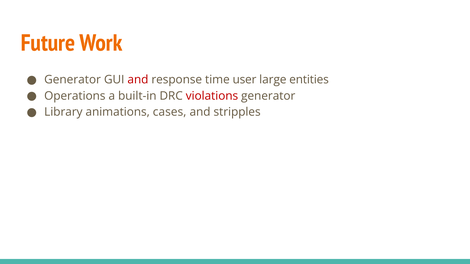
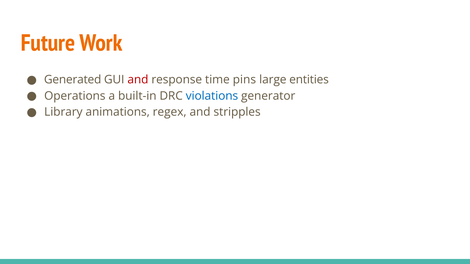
Generator: Generator -> Generated (73, 80)
user: user -> pins (244, 80)
violations colour: red -> blue (212, 96)
cases: cases -> regex (170, 112)
